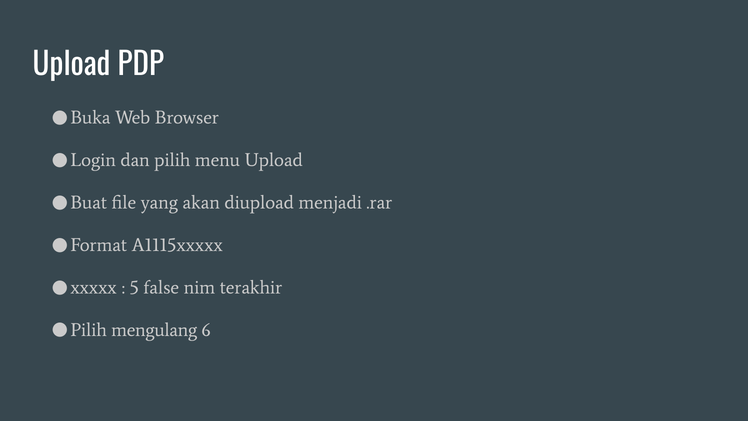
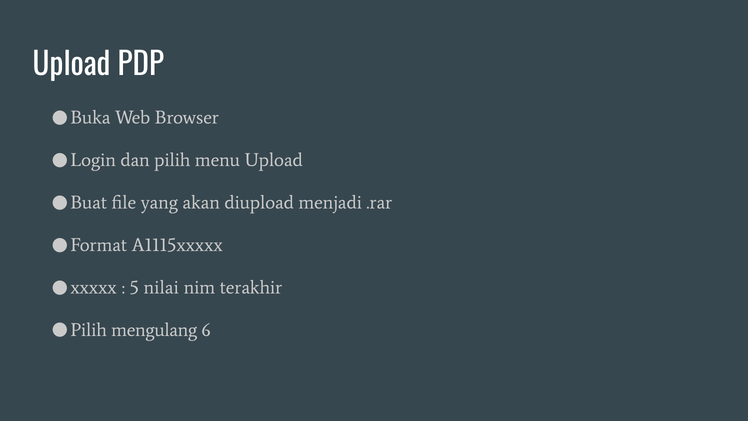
false: false -> nilai (161, 287)
